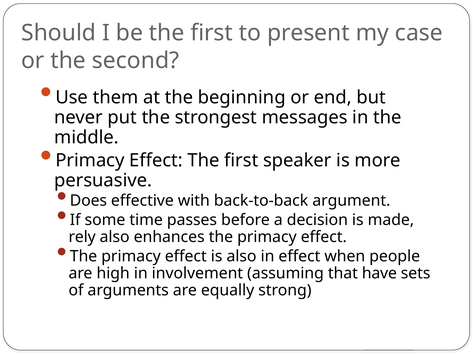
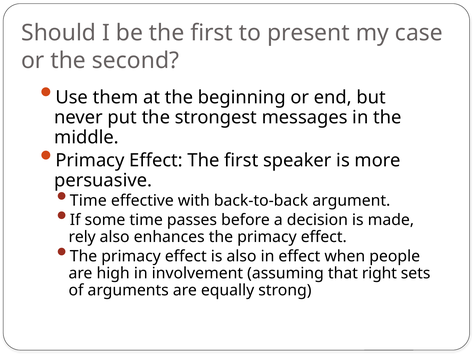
Does: Does -> Time (88, 201)
have: have -> right (379, 273)
